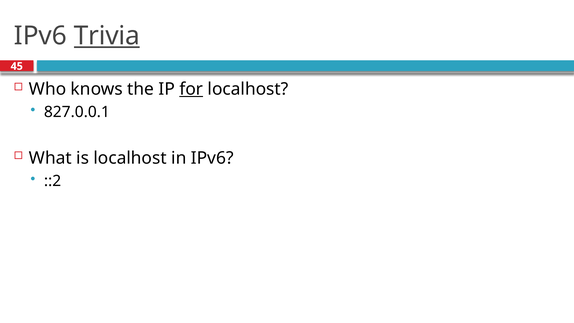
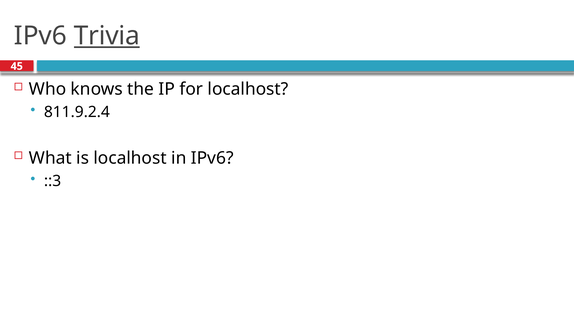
for underline: present -> none (191, 89)
827.0.0.1: 827.0.0.1 -> 811.9.2.4 (77, 112)
::2: ::2 -> ::3 (53, 181)
